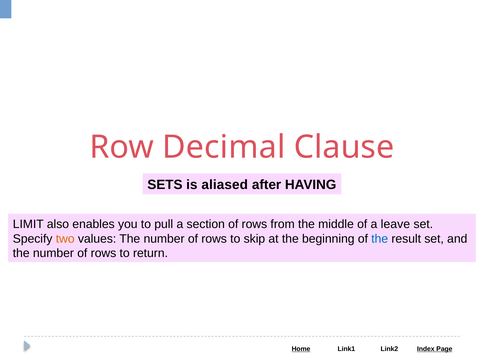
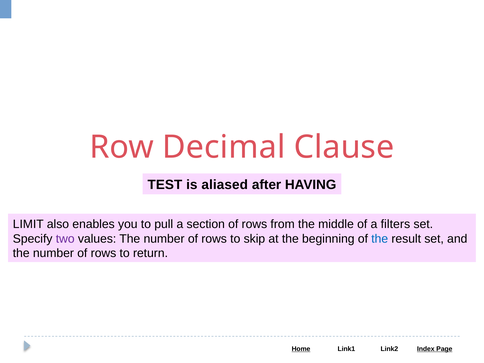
SETS: SETS -> TEST (165, 185)
leave: leave -> filters (395, 224)
two colour: orange -> purple (65, 239)
